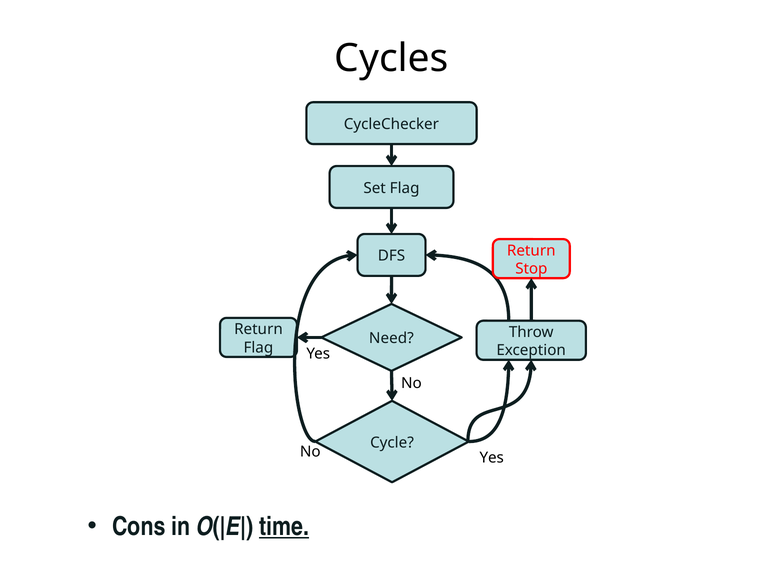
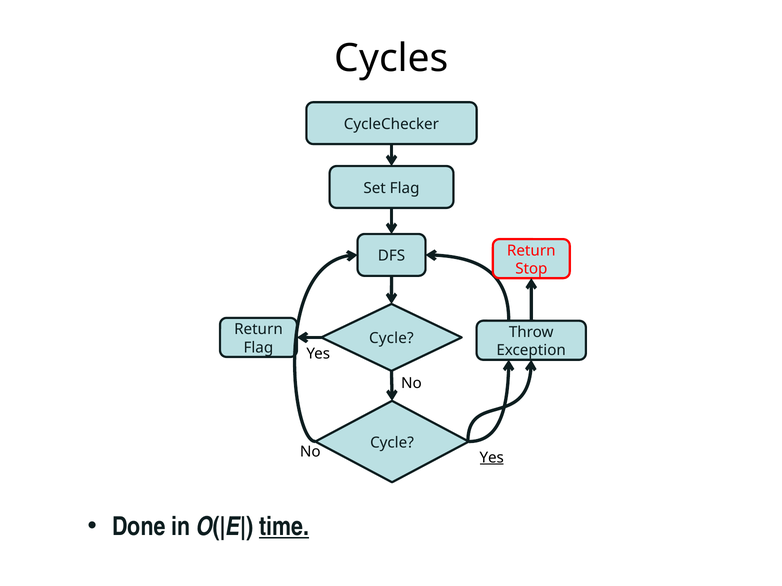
Need: Need -> Cycle (391, 339)
Yes underline: none -> present (492, 458)
Cons: Cons -> Done (139, 527)
